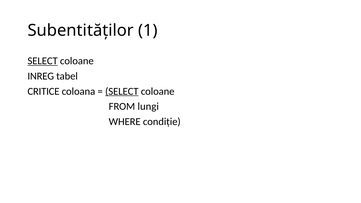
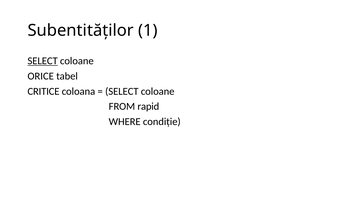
INREG: INREG -> ORICE (41, 76)
SELECT underline: present -> none (122, 91)
lungi: lungi -> rapid (148, 106)
